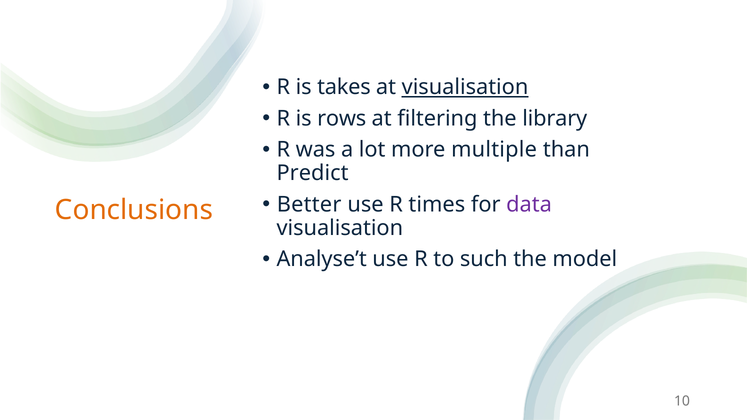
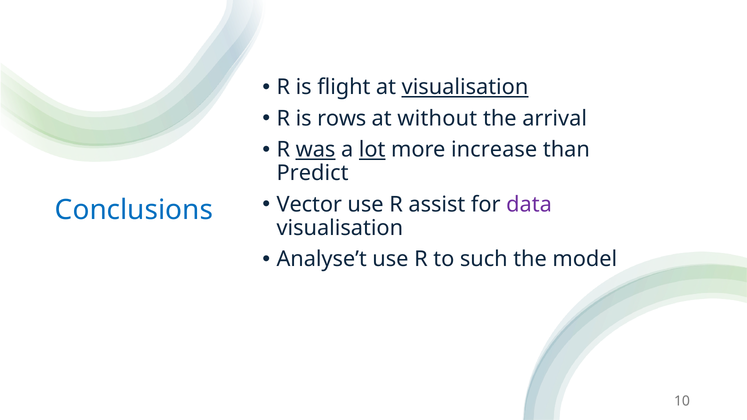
takes: takes -> flight (344, 87)
filtering: filtering -> without (437, 119)
library: library -> arrival (555, 119)
was underline: none -> present (316, 150)
lot underline: none -> present (372, 150)
multiple: multiple -> increase (494, 150)
Better: Better -> Vector (309, 205)
times: times -> assist (437, 205)
Conclusions colour: orange -> blue (134, 210)
